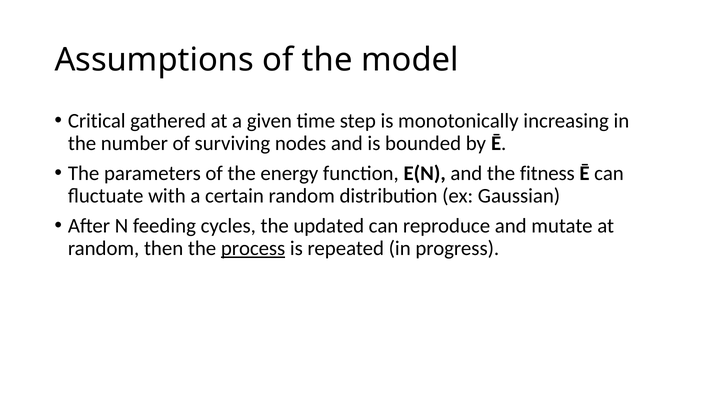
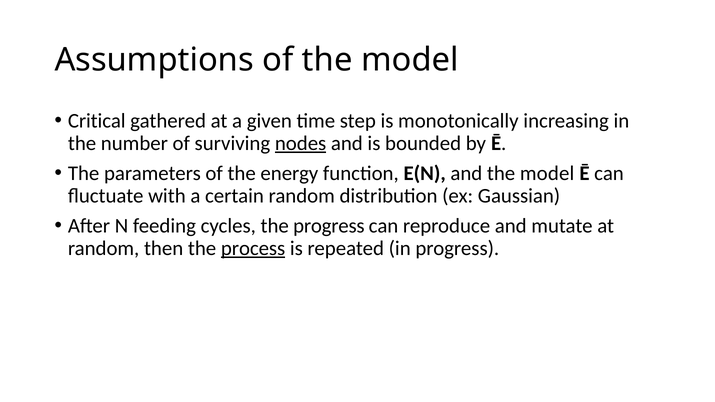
nodes underline: none -> present (301, 143)
and the fitness: fitness -> model (547, 173)
the updated: updated -> progress (329, 226)
